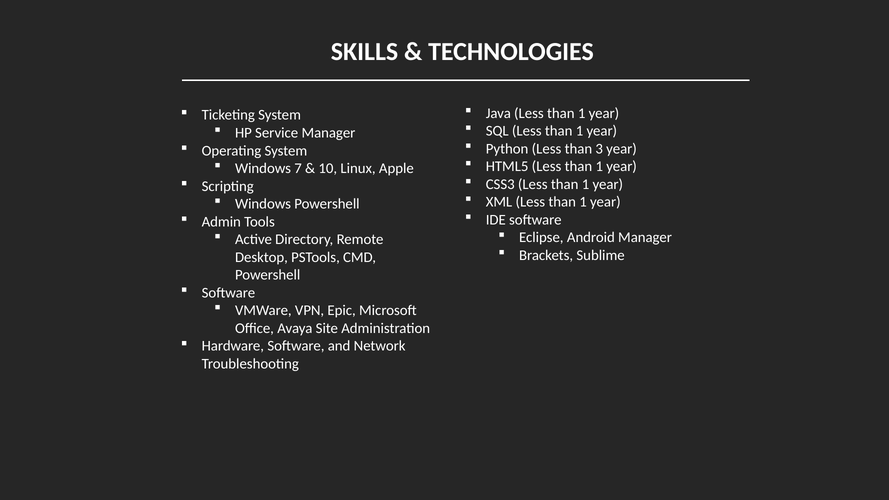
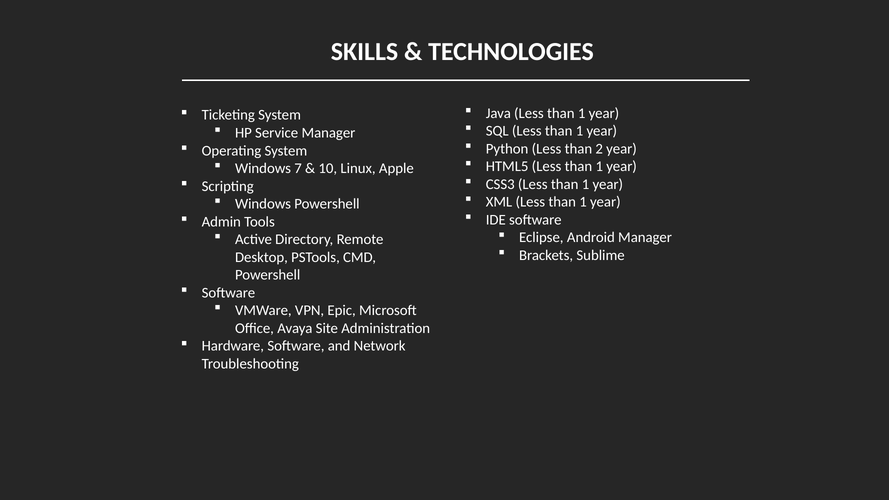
3: 3 -> 2 (599, 149)
